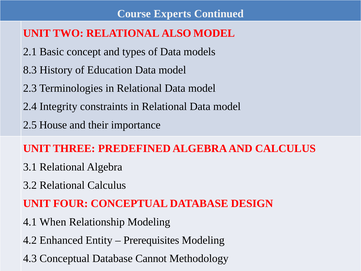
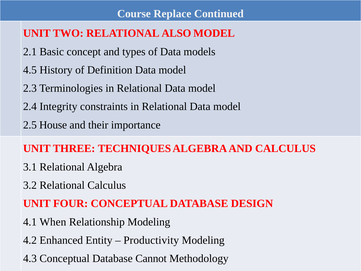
Experts: Experts -> Replace (172, 14)
8.3: 8.3 -> 4.5 (30, 70)
Education: Education -> Definition (110, 70)
PREDEFINED: PREDEFINED -> TECHNIQUES (134, 148)
Prerequisites: Prerequisites -> Productivity (151, 240)
